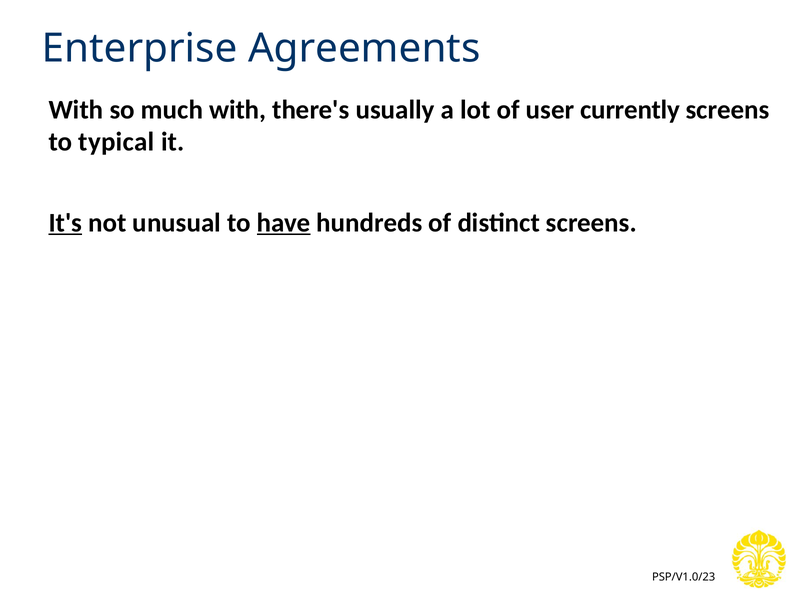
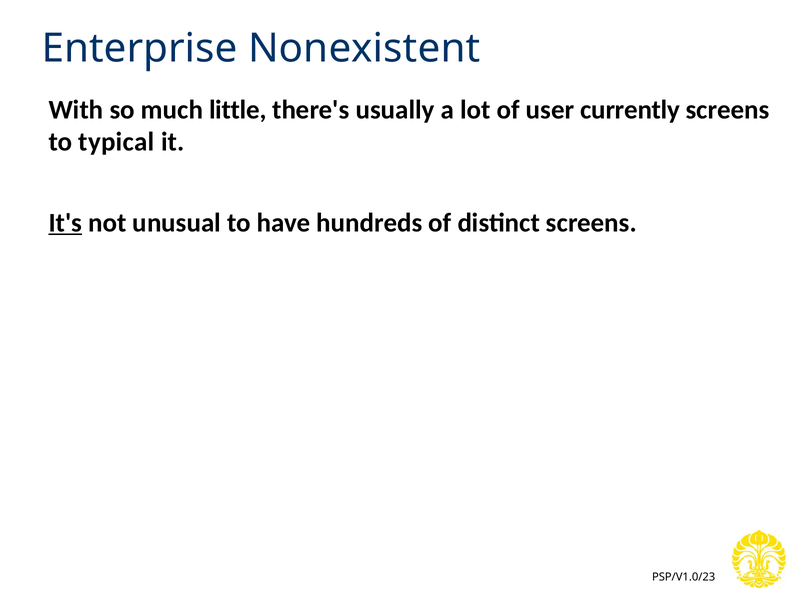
Agreements: Agreements -> Nonexistent (364, 49)
much with: with -> little (238, 110)
have underline: present -> none (284, 223)
